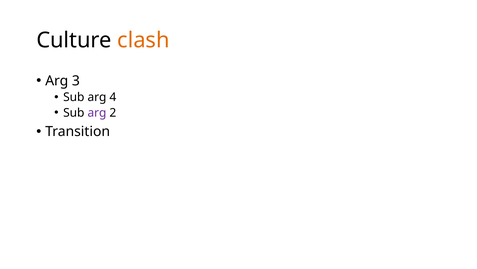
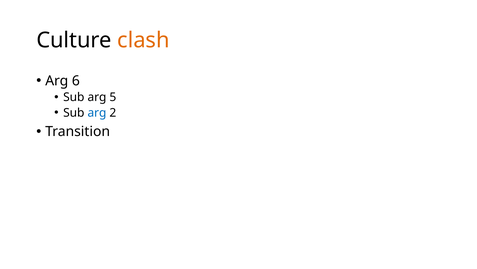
3: 3 -> 6 (76, 81)
4: 4 -> 5 (113, 97)
arg colour: purple -> blue (97, 112)
